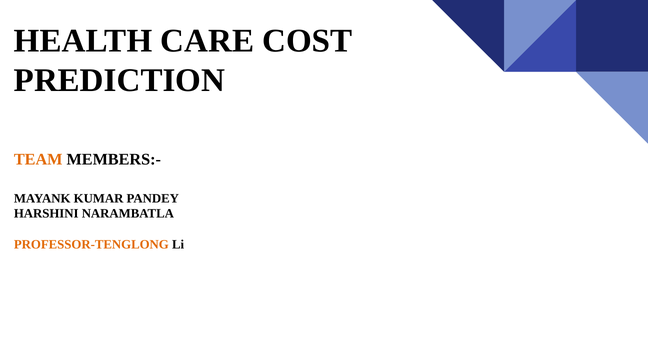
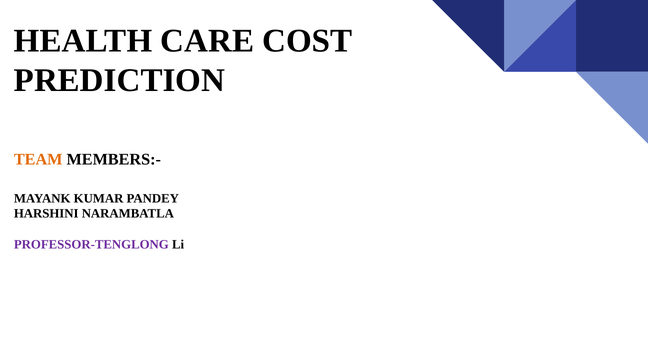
PROFESSOR-TENGLONG colour: orange -> purple (91, 245)
